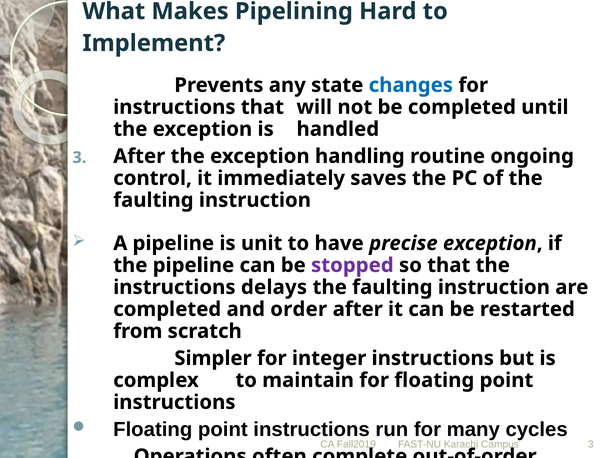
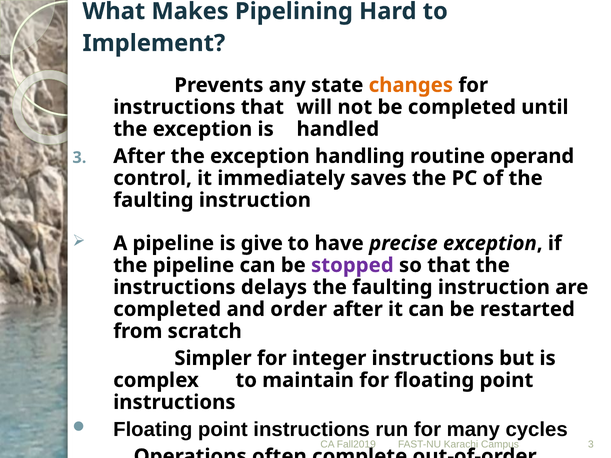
changes colour: blue -> orange (411, 85)
ongoing: ongoing -> operand (532, 156)
unit: unit -> give (262, 243)
